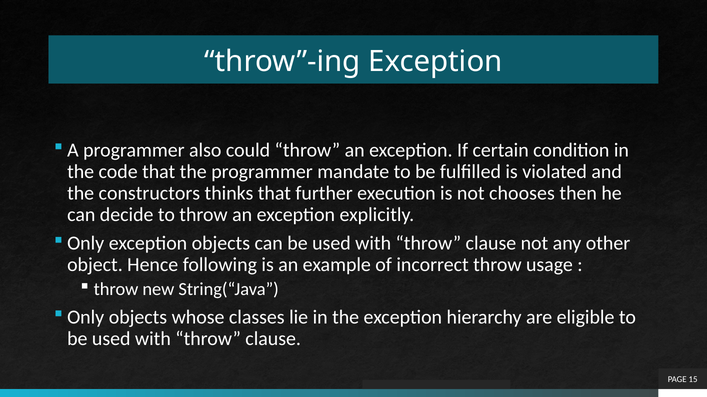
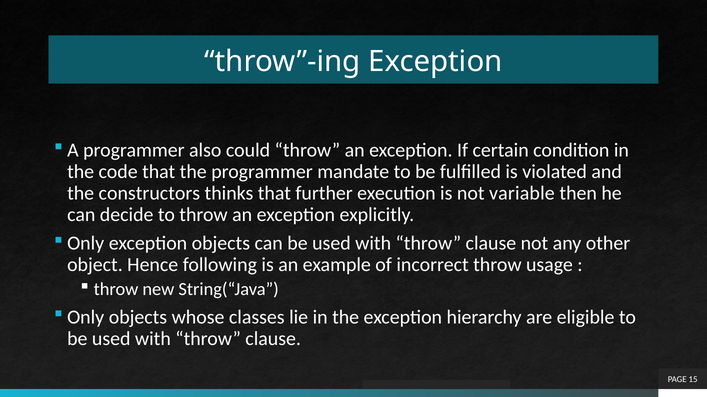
chooses: chooses -> variable (522, 193)
